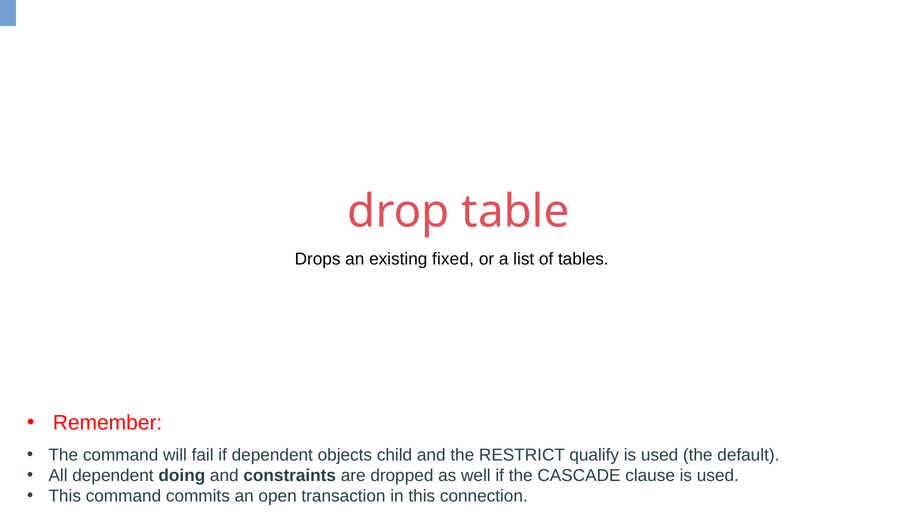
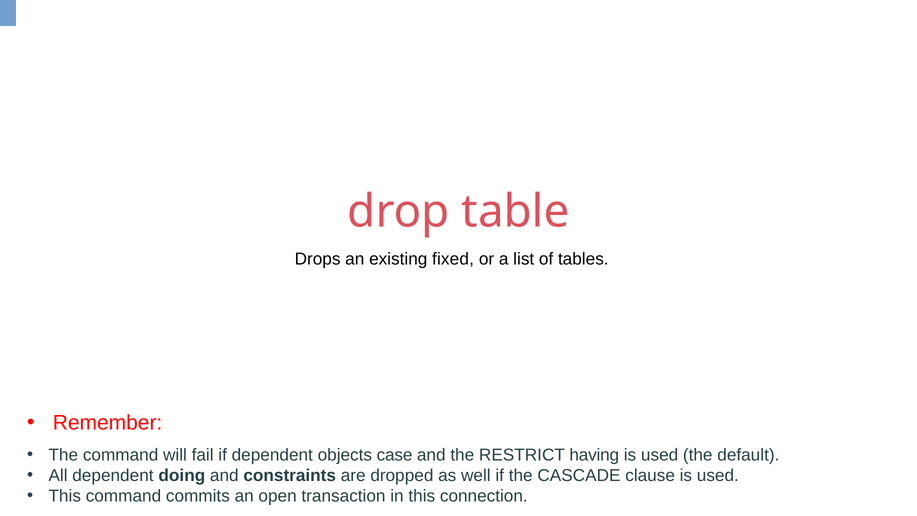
child: child -> case (395, 455)
qualify: qualify -> having (594, 455)
